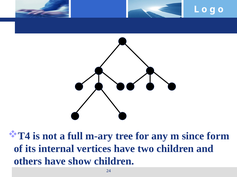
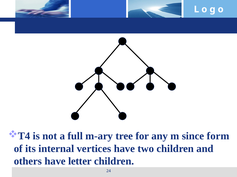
show: show -> letter (80, 162)
